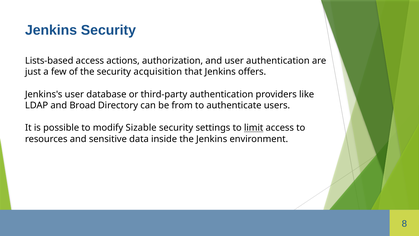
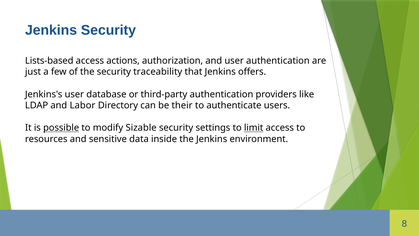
acquisition: acquisition -> traceability (158, 72)
Broad: Broad -> Labor (83, 105)
from: from -> their (182, 105)
possible underline: none -> present (61, 128)
